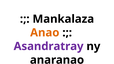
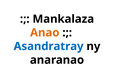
Asandratray colour: purple -> blue (49, 46)
